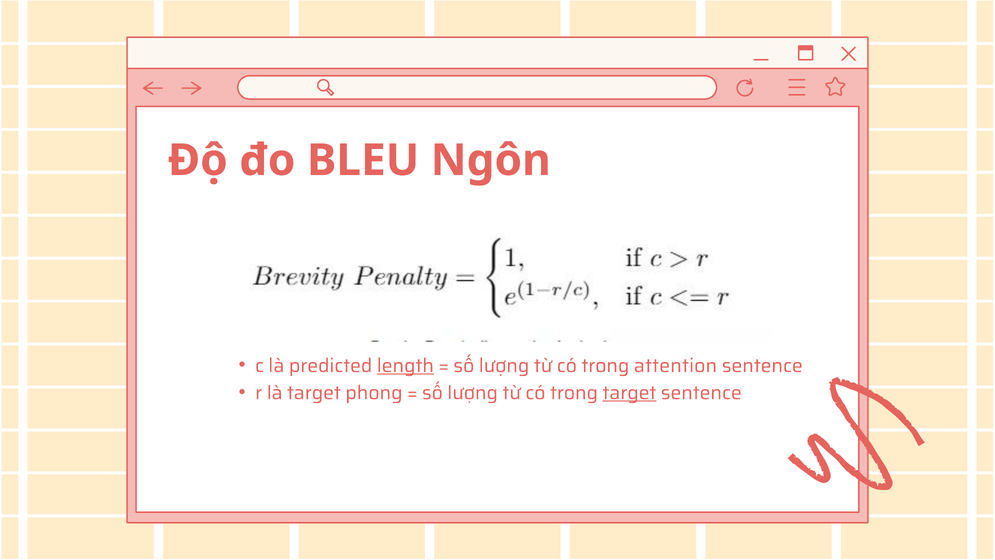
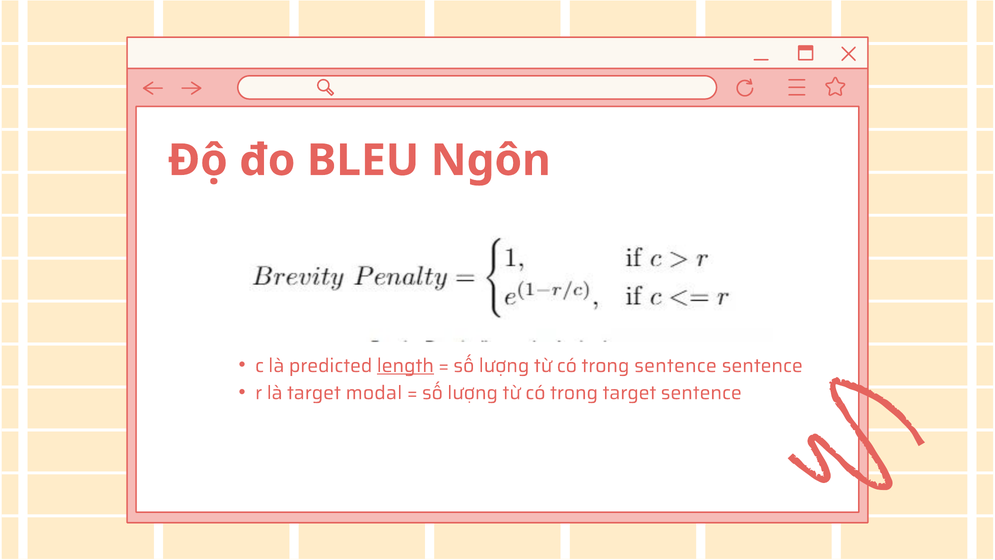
trong attention: attention -> sentence (675, 365)
phong: phong -> modal (374, 393)
target underline: present -> none (629, 393)
